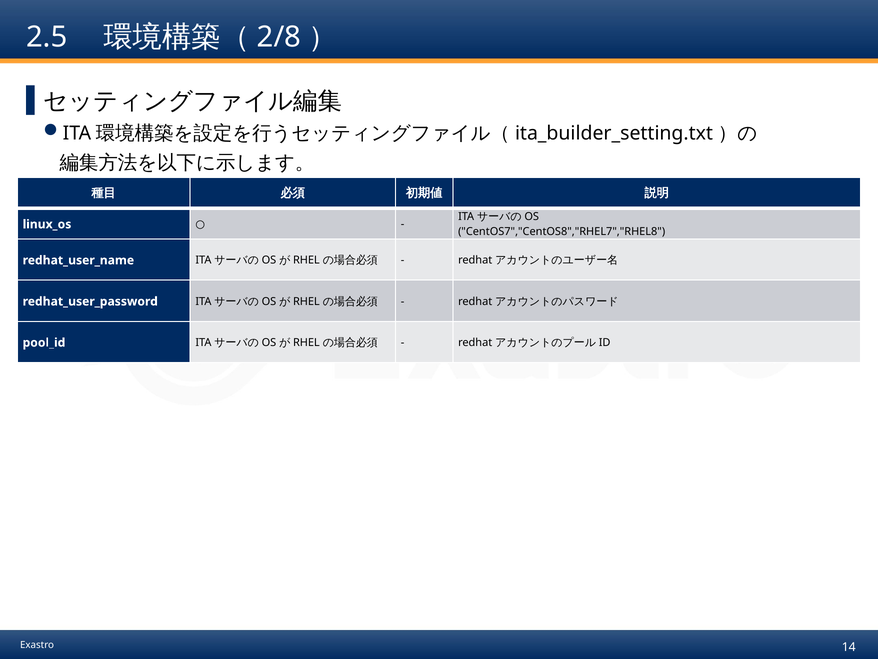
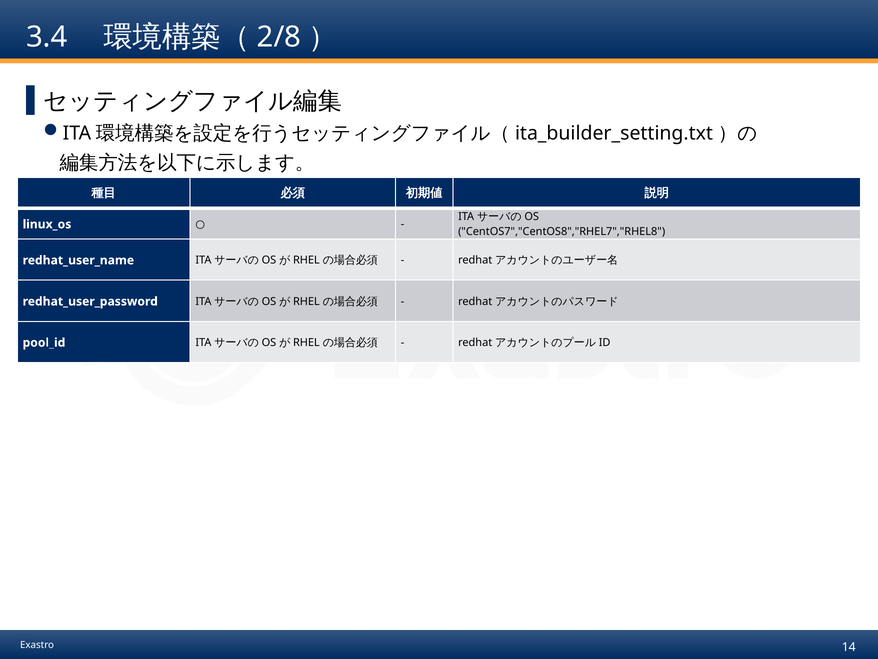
2.5: 2.5 -> 3.4 (47, 37)
